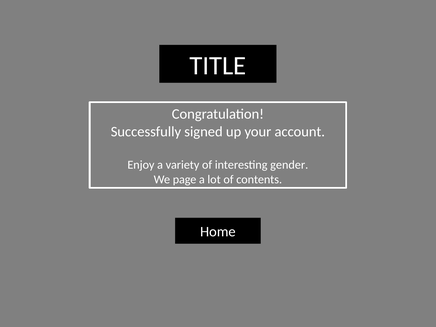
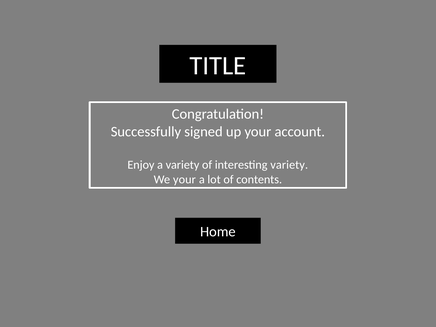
interesting gender: gender -> variety (289, 165)
We page: page -> your (184, 179)
